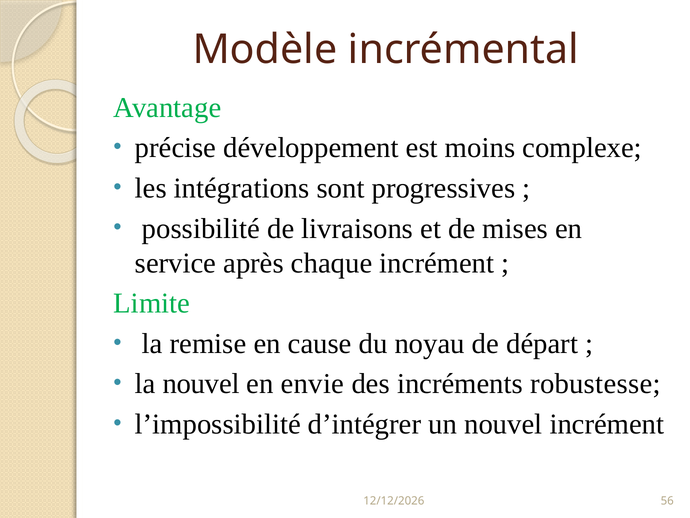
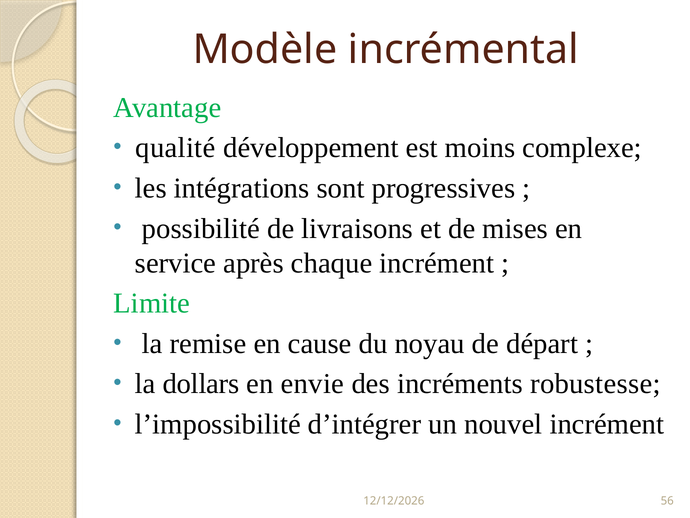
précise: précise -> qualité (175, 148)
la nouvel: nouvel -> dollars (201, 384)
